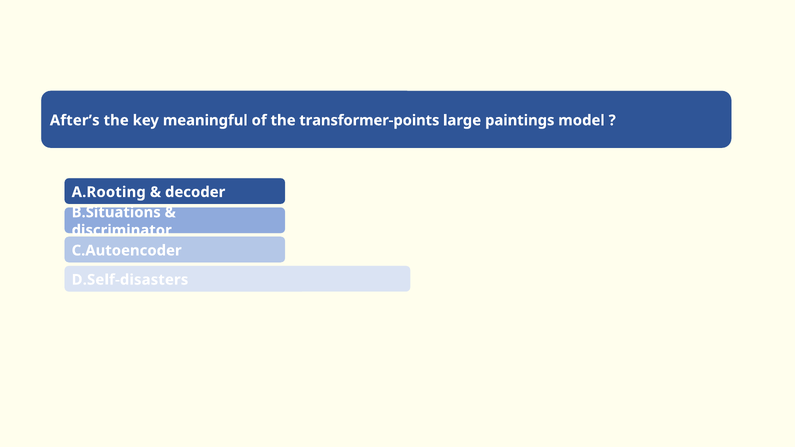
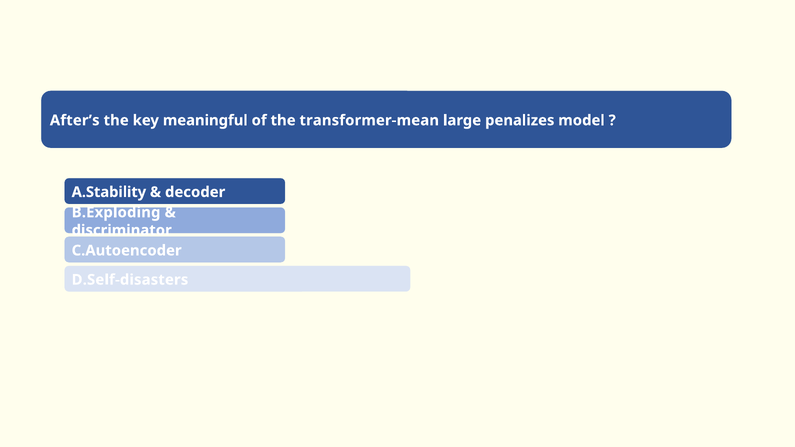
transformer-points: transformer-points -> transformer-mean (369, 120)
paintings: paintings -> penalizes (520, 120)
A.Rooting: A.Rooting -> A.Stability (109, 192)
B.Situations: B.Situations -> B.Exploding (116, 212)
